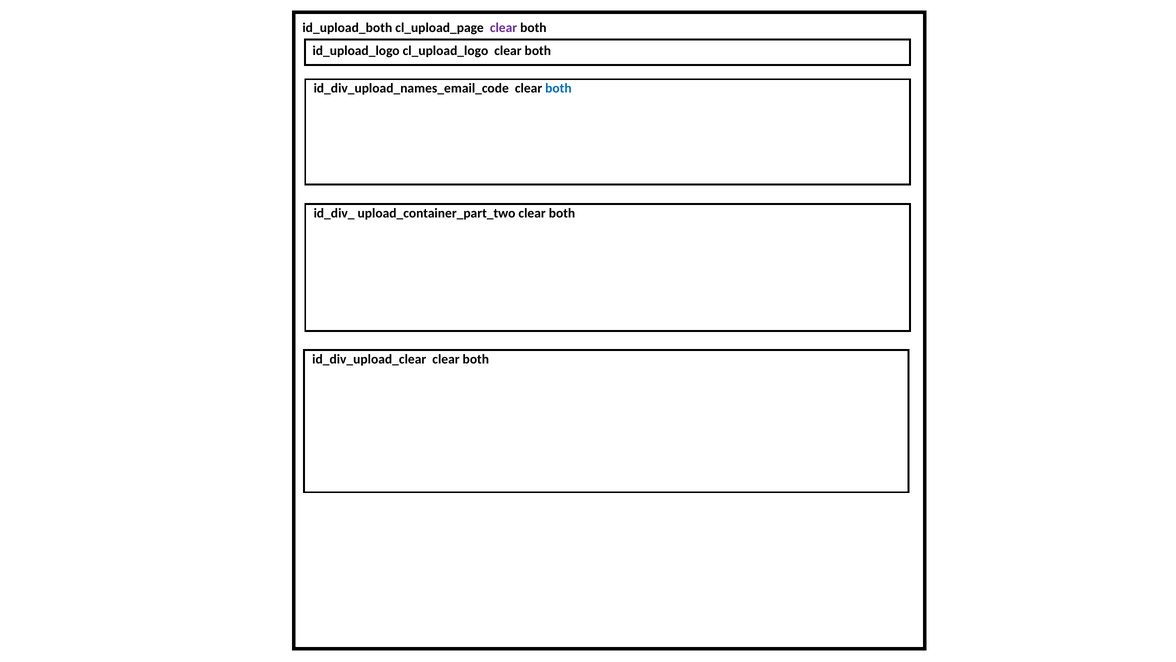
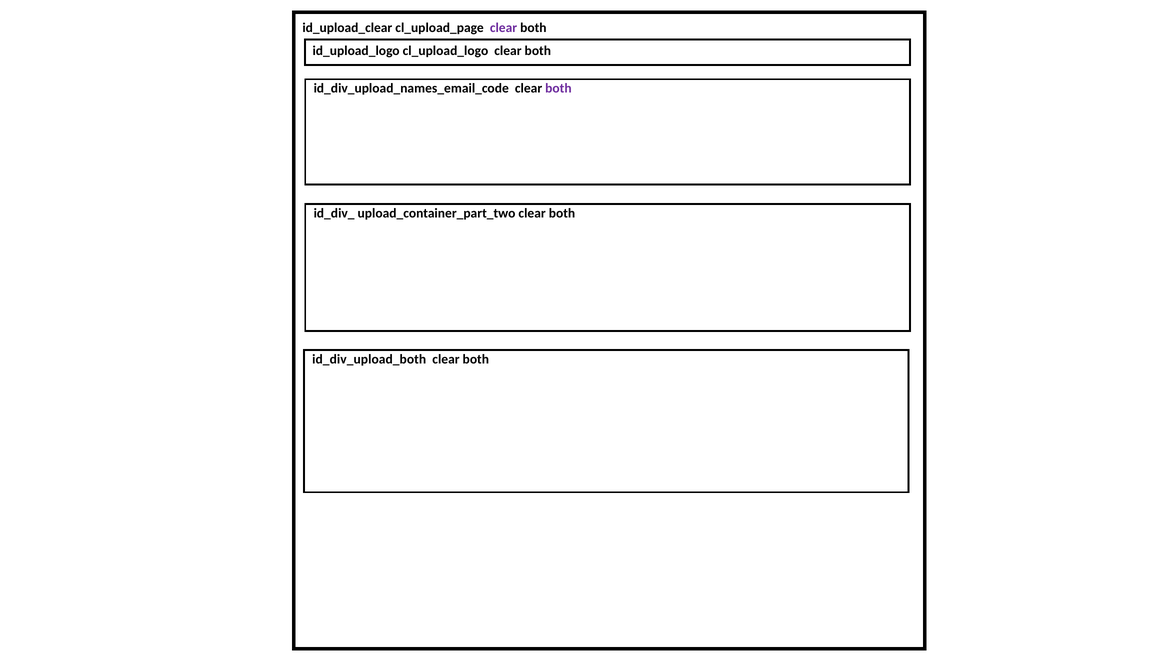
id_upload_both: id_upload_both -> id_upload_clear (347, 28)
both colour: blue -> purple (558, 88)
id_div_upload_clear: id_div_upload_clear -> id_div_upload_both (369, 359)
